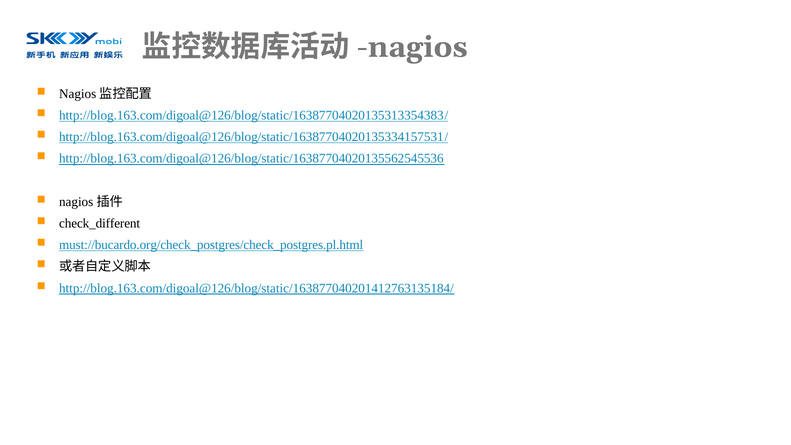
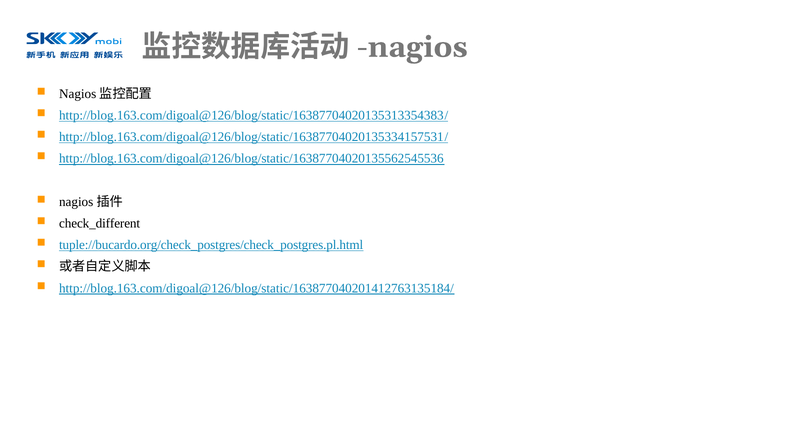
must://bucardo.org/check_postgres/check_postgres.pl.html: must://bucardo.org/check_postgres/check_postgres.pl.html -> tuple://bucardo.org/check_postgres/check_postgres.pl.html (211, 245)
